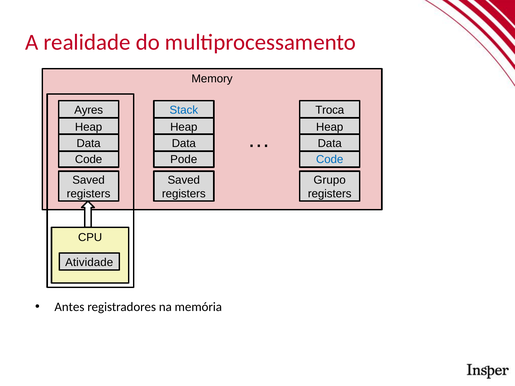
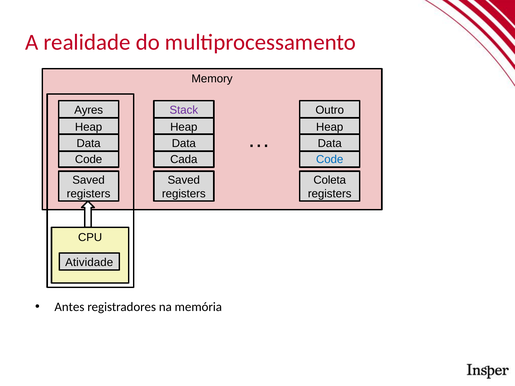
Stack colour: blue -> purple (184, 110)
Troca: Troca -> Outro (330, 110)
Pode: Pode -> Cada (184, 160)
Grupo: Grupo -> Coleta (330, 180)
